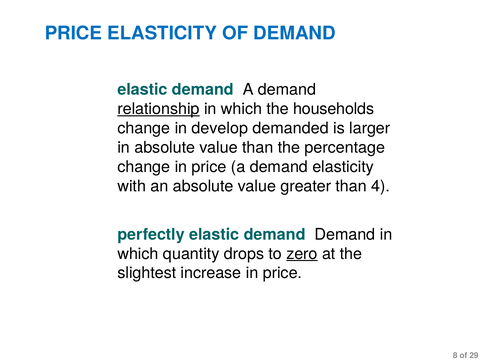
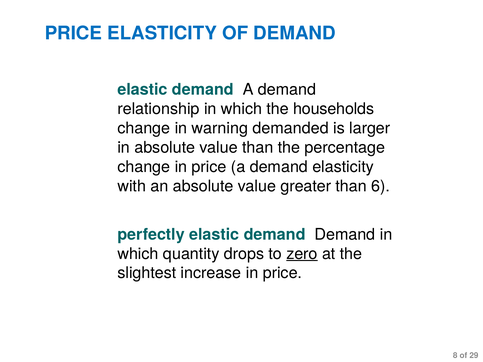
relationship underline: present -> none (158, 109)
develop: develop -> warning (220, 128)
4: 4 -> 6 (381, 186)
